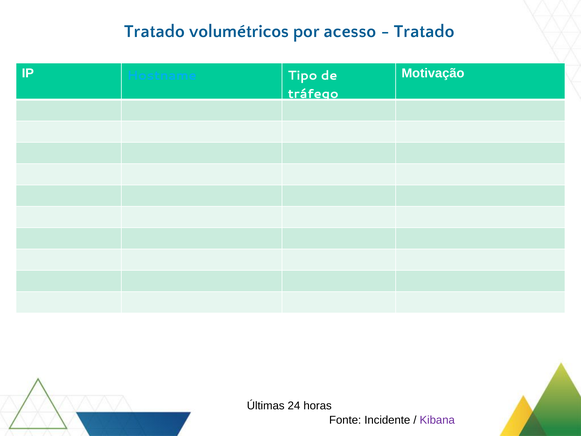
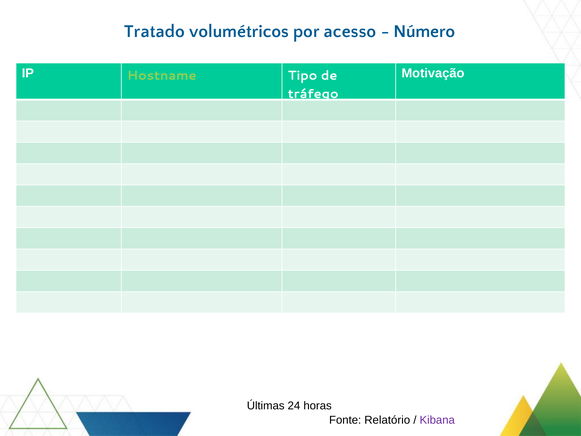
Tratado: Tratado -> Número (424, 31)
Hostname colour: light blue -> light green (162, 76)
Incidente: Incidente -> Relatório (387, 420)
